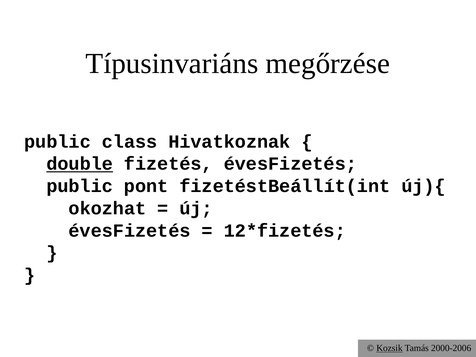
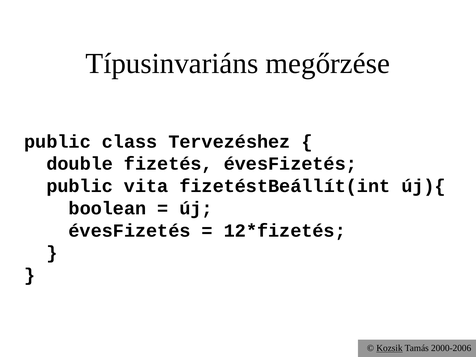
Hivatkoznak: Hivatkoznak -> Tervezéshez (229, 142)
double underline: present -> none (80, 164)
pont: pont -> vita (146, 186)
okozhat: okozhat -> boolean (107, 208)
